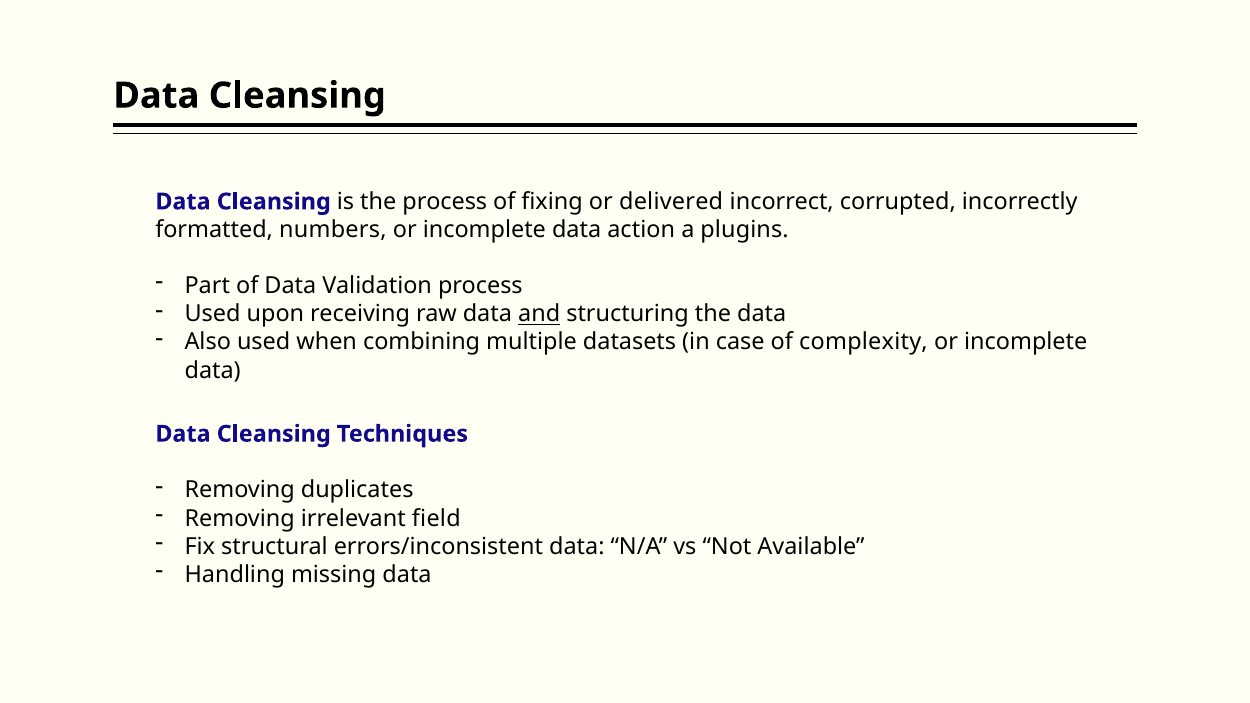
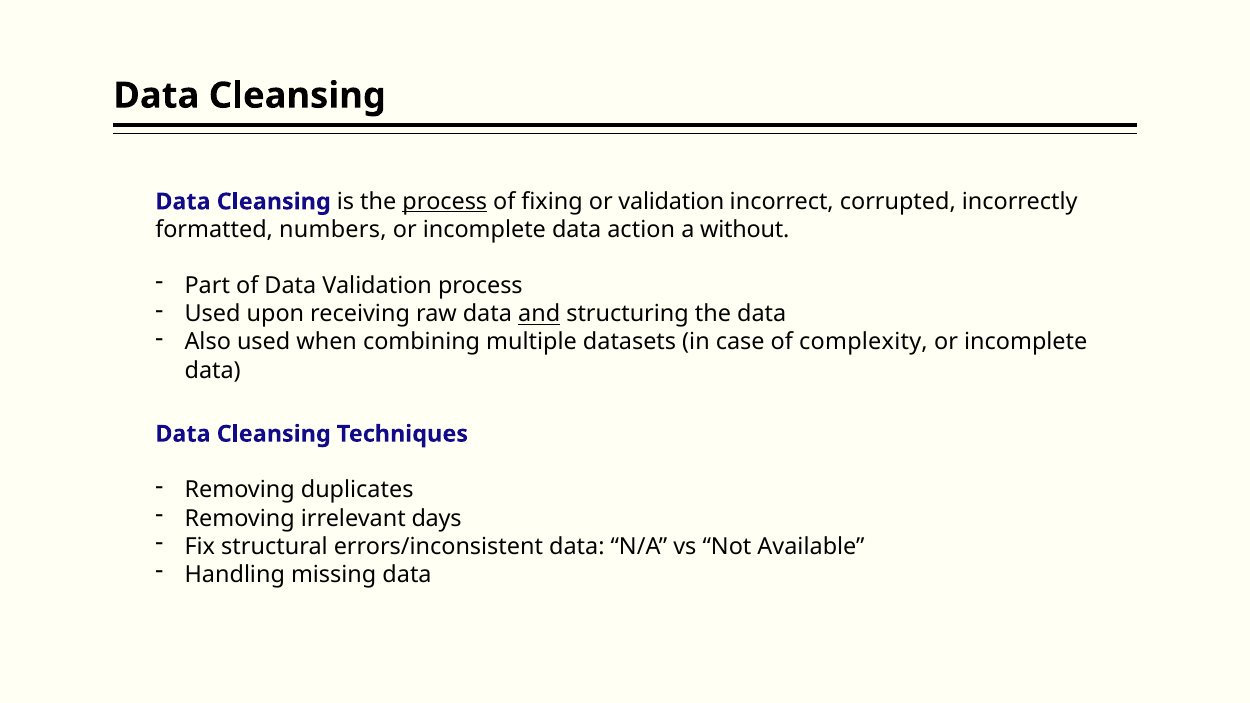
process underline: none -> present (445, 202)
or delivered: delivered -> validation (671, 202)
plugins: plugins -> without (745, 230)
field: field -> days (437, 518)
